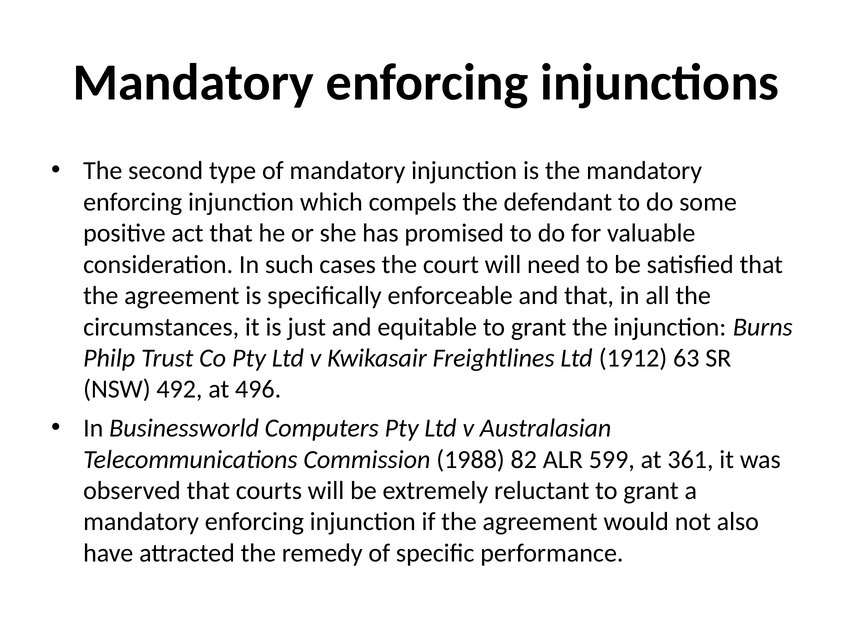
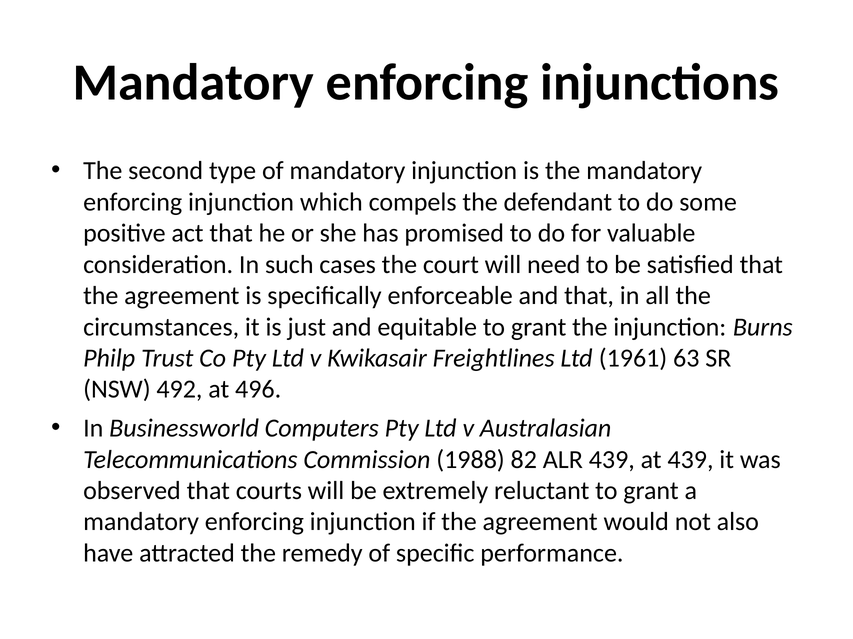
1912: 1912 -> 1961 (633, 359)
ALR 599: 599 -> 439 (612, 460)
at 361: 361 -> 439 (690, 460)
